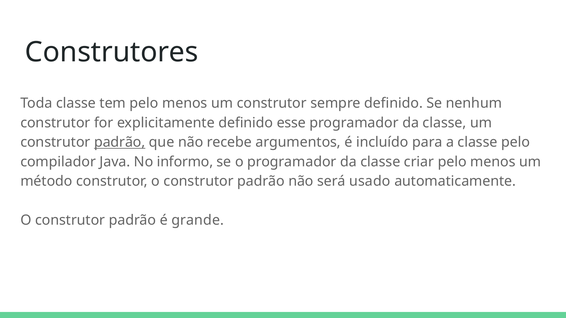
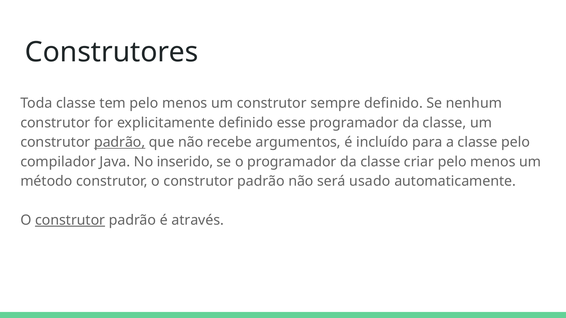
informo: informo -> inserido (185, 162)
construtor underline: none -> present (70, 220)
grande: grande -> através (198, 220)
